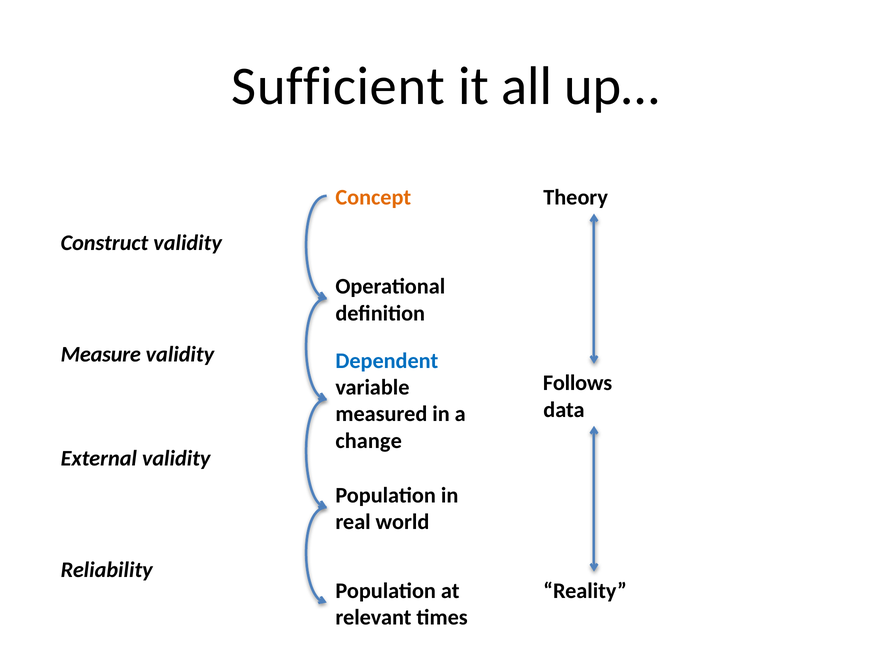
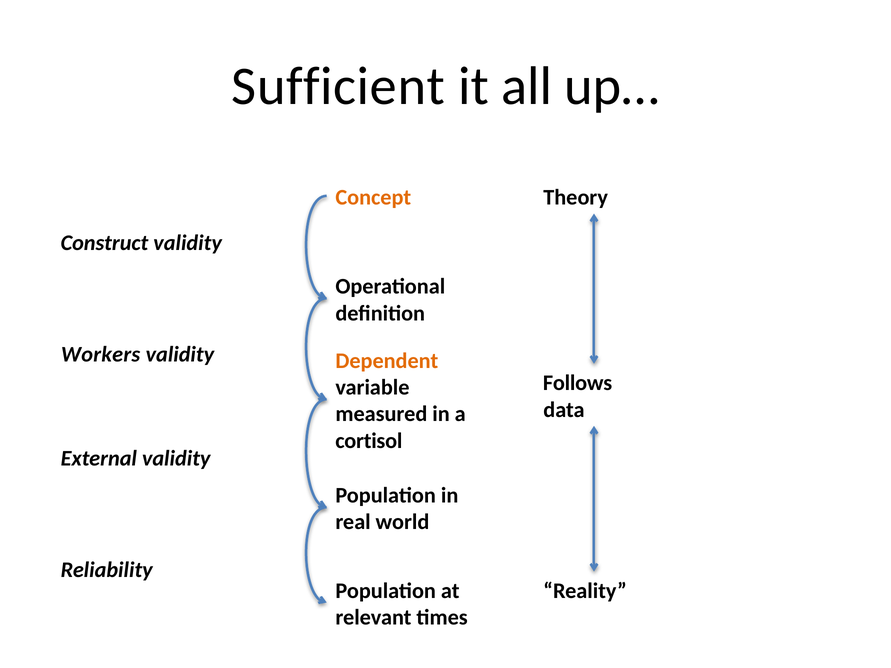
Measure: Measure -> Workers (101, 355)
Dependent colour: blue -> orange (387, 361)
change: change -> cortisol (369, 441)
